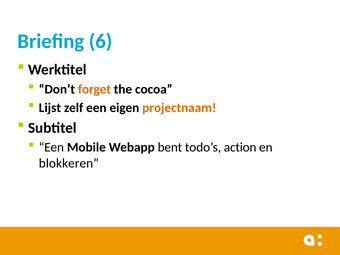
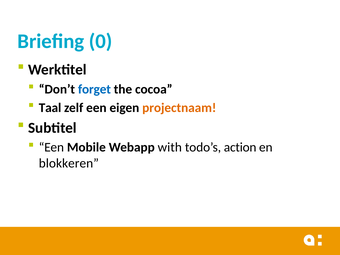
6: 6 -> 0 (101, 41)
forget colour: orange -> blue (94, 89)
Lijst: Lijst -> Taal (50, 108)
bent: bent -> with (170, 147)
